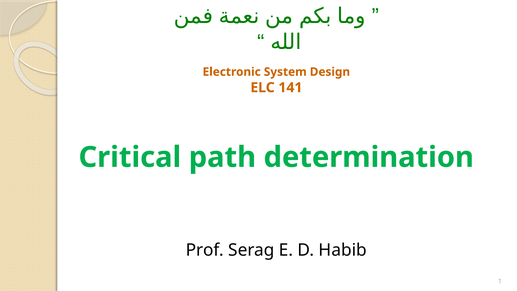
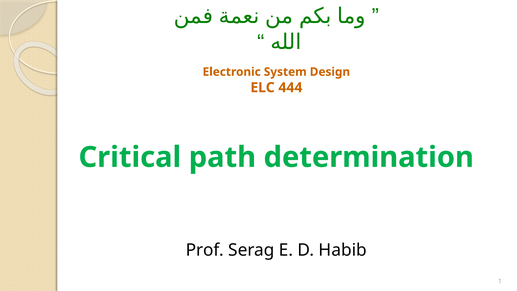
141: 141 -> 444 (290, 88)
